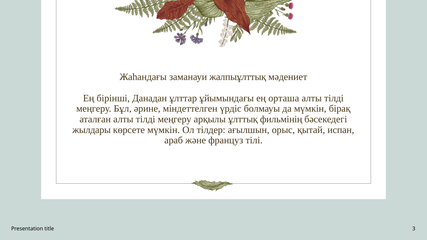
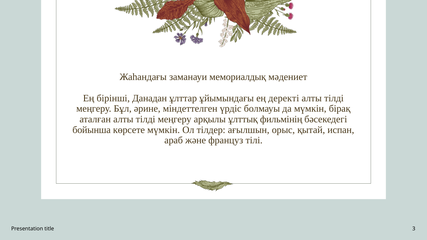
жалпыұлттық: жалпыұлттық -> мемориалдық (238, 77)
орташа: орташа -> деректі (284, 98)
жылдары: жылдары -> бойынша (92, 130)
